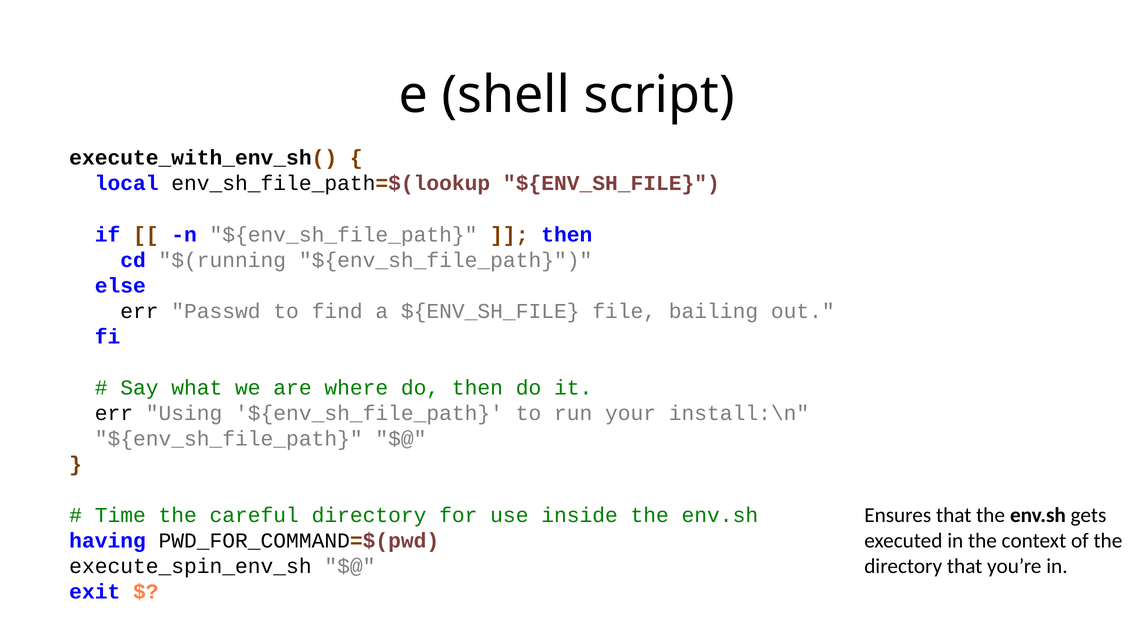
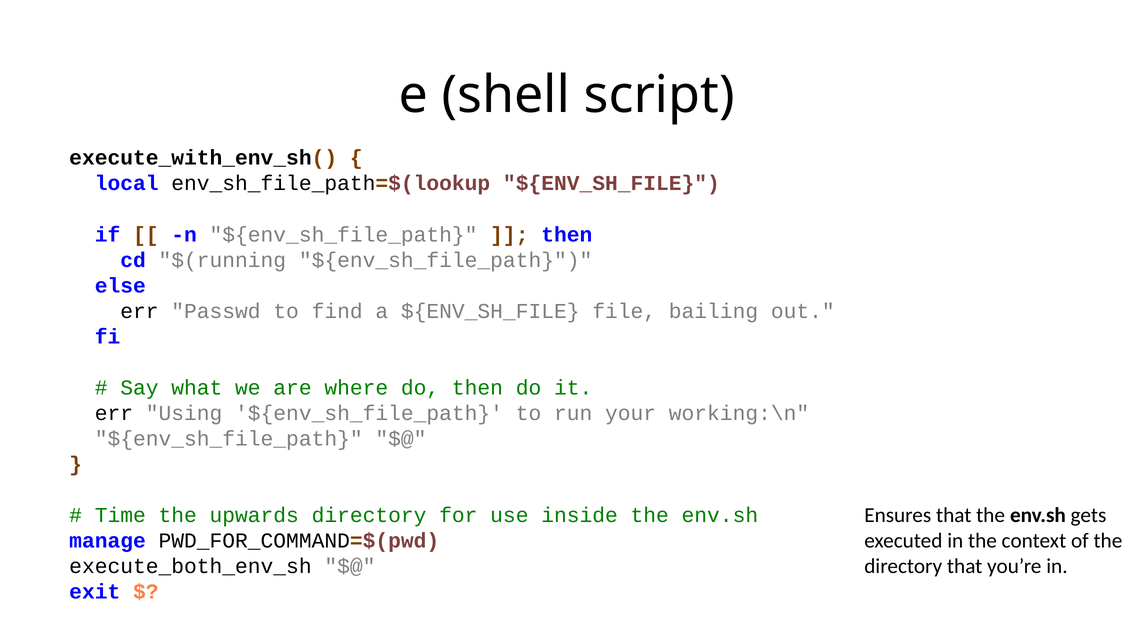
install:\n: install:\n -> working:\n (739, 413)
careful: careful -> upwards (254, 515)
having: having -> manage (108, 541)
execute_spin_env_sh: execute_spin_env_sh -> execute_both_env_sh (190, 566)
